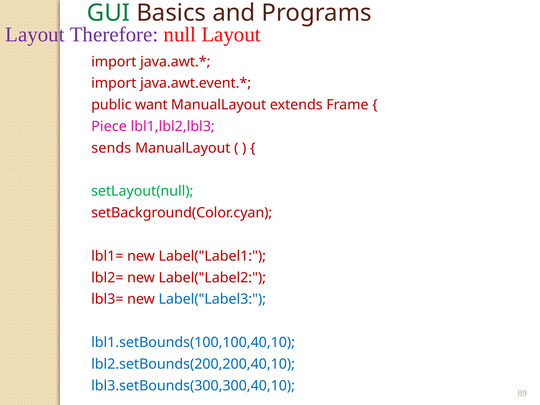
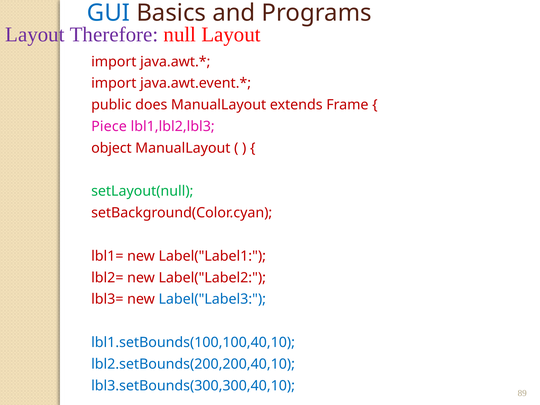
GUI colour: green -> blue (109, 13)
want: want -> does (151, 105)
sends: sends -> object (111, 148)
